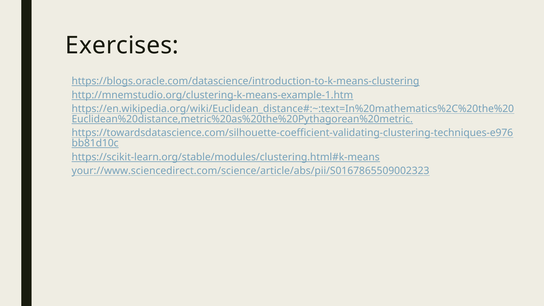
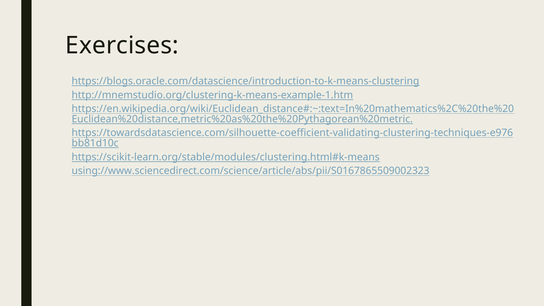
your://www.sciencedirect.com/science/article/abs/pii/S0167865509002323: your://www.sciencedirect.com/science/article/abs/pii/S0167865509002323 -> using://www.sciencedirect.com/science/article/abs/pii/S0167865509002323 (251, 171)
